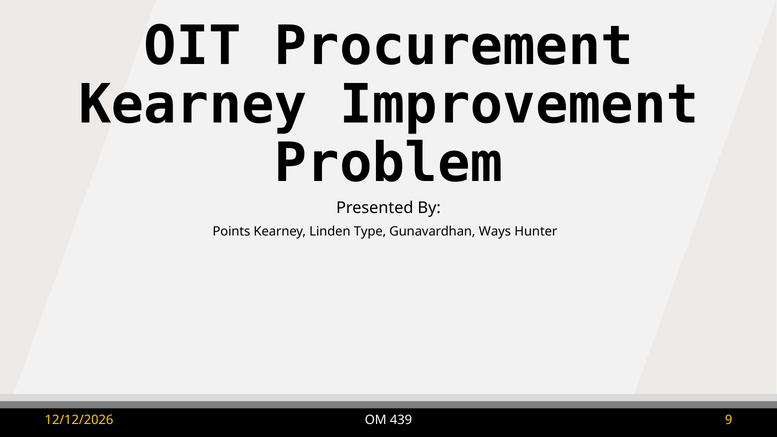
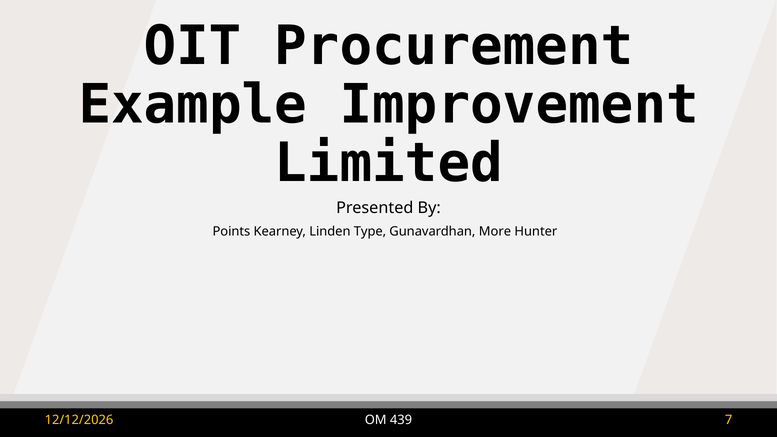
Kearney: Kearney -> Example (193, 105)
Problem: Problem -> Limited (389, 164)
Ways: Ways -> More (495, 232)
9: 9 -> 7 (729, 420)
